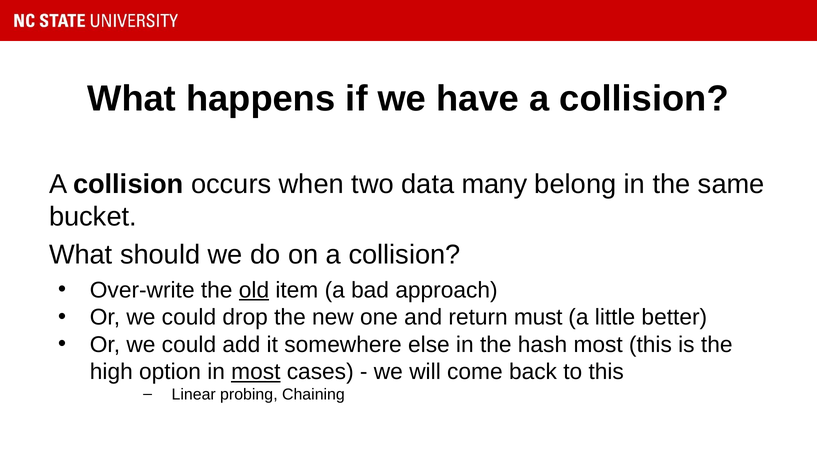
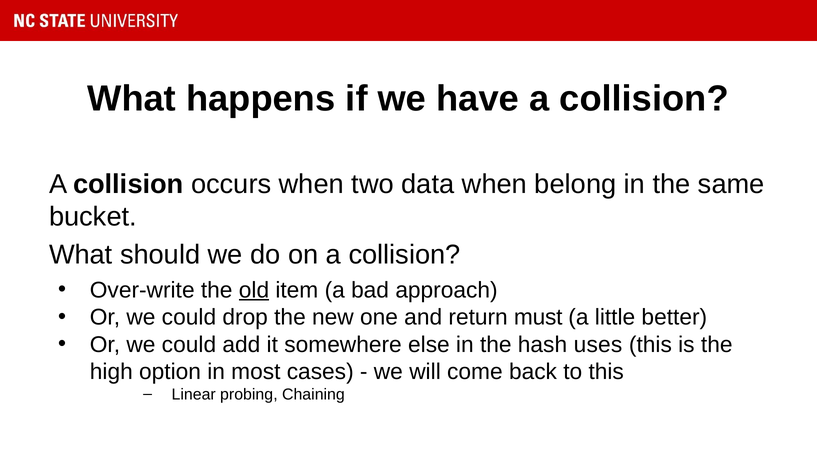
data many: many -> when (494, 184)
hash most: most -> uses (598, 344)
most underline: present -> none (256, 372)
